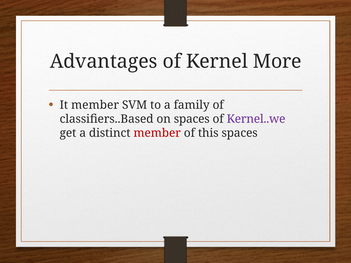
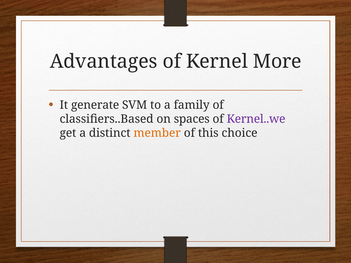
It member: member -> generate (95, 105)
member colour: red -> orange (157, 133)
this spaces: spaces -> choice (240, 133)
